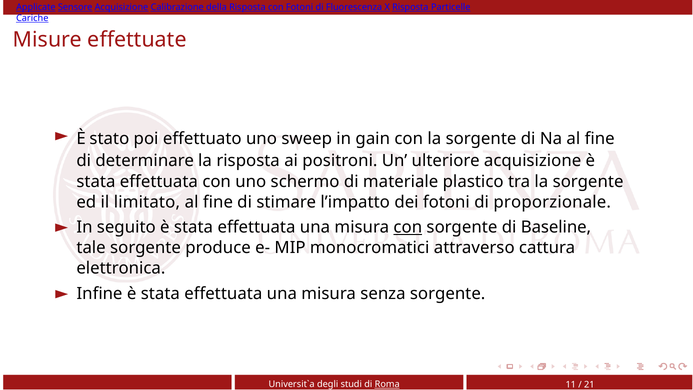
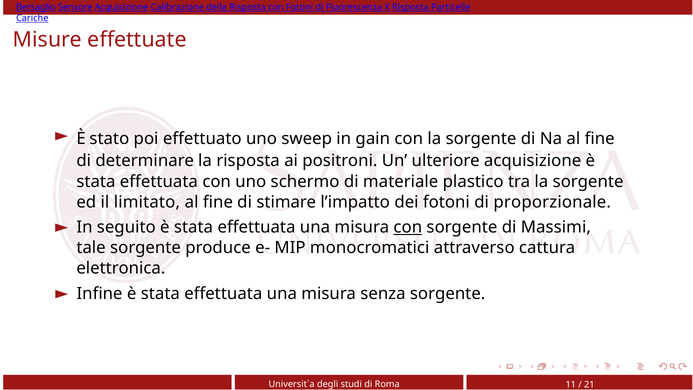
Applicate: Applicate -> Bersaglio (36, 7)
Baseline: Baseline -> Massimi (556, 227)
Roma underline: present -> none (387, 384)
